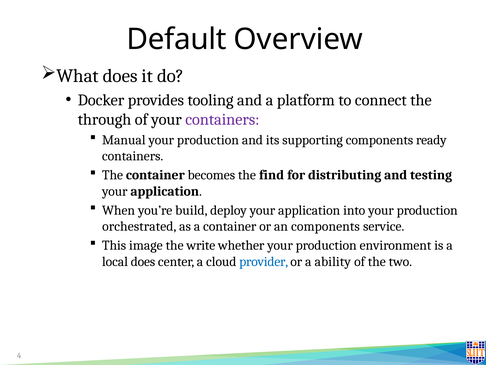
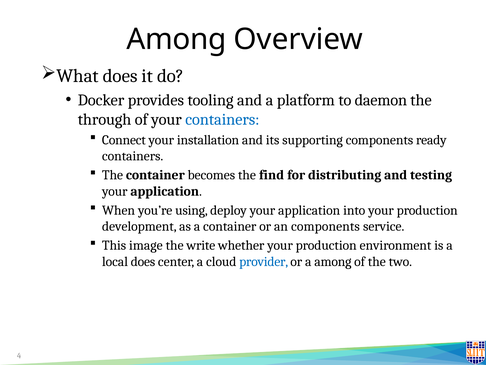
Default: Default -> Among (176, 39)
connect: connect -> daemon (381, 100)
containers colour: purple -> blue (222, 119)
Manual: Manual -> Connect (124, 140)
production: production -> installation (208, 140)
build: build -> using (191, 210)
orchestrated: orchestrated -> development (139, 226)
a ability: ability -> among (333, 261)
